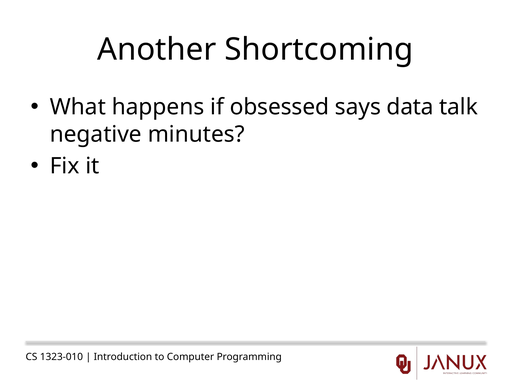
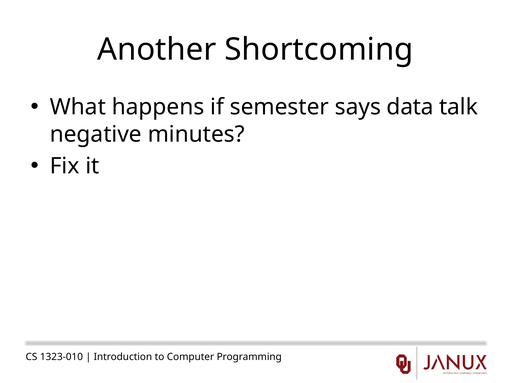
obsessed: obsessed -> semester (279, 107)
